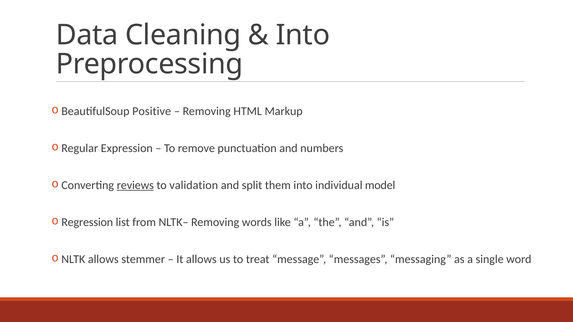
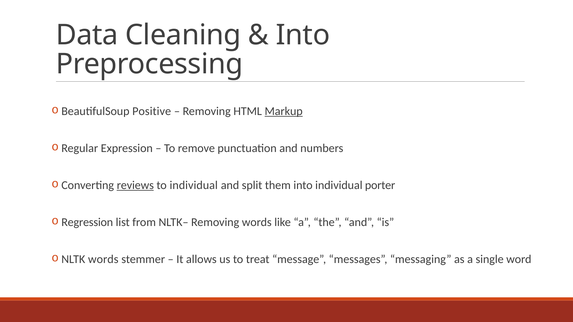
Markup underline: none -> present (284, 111)
to validation: validation -> individual (194, 185)
model: model -> porter (380, 185)
NLTK allows: allows -> words (103, 259)
